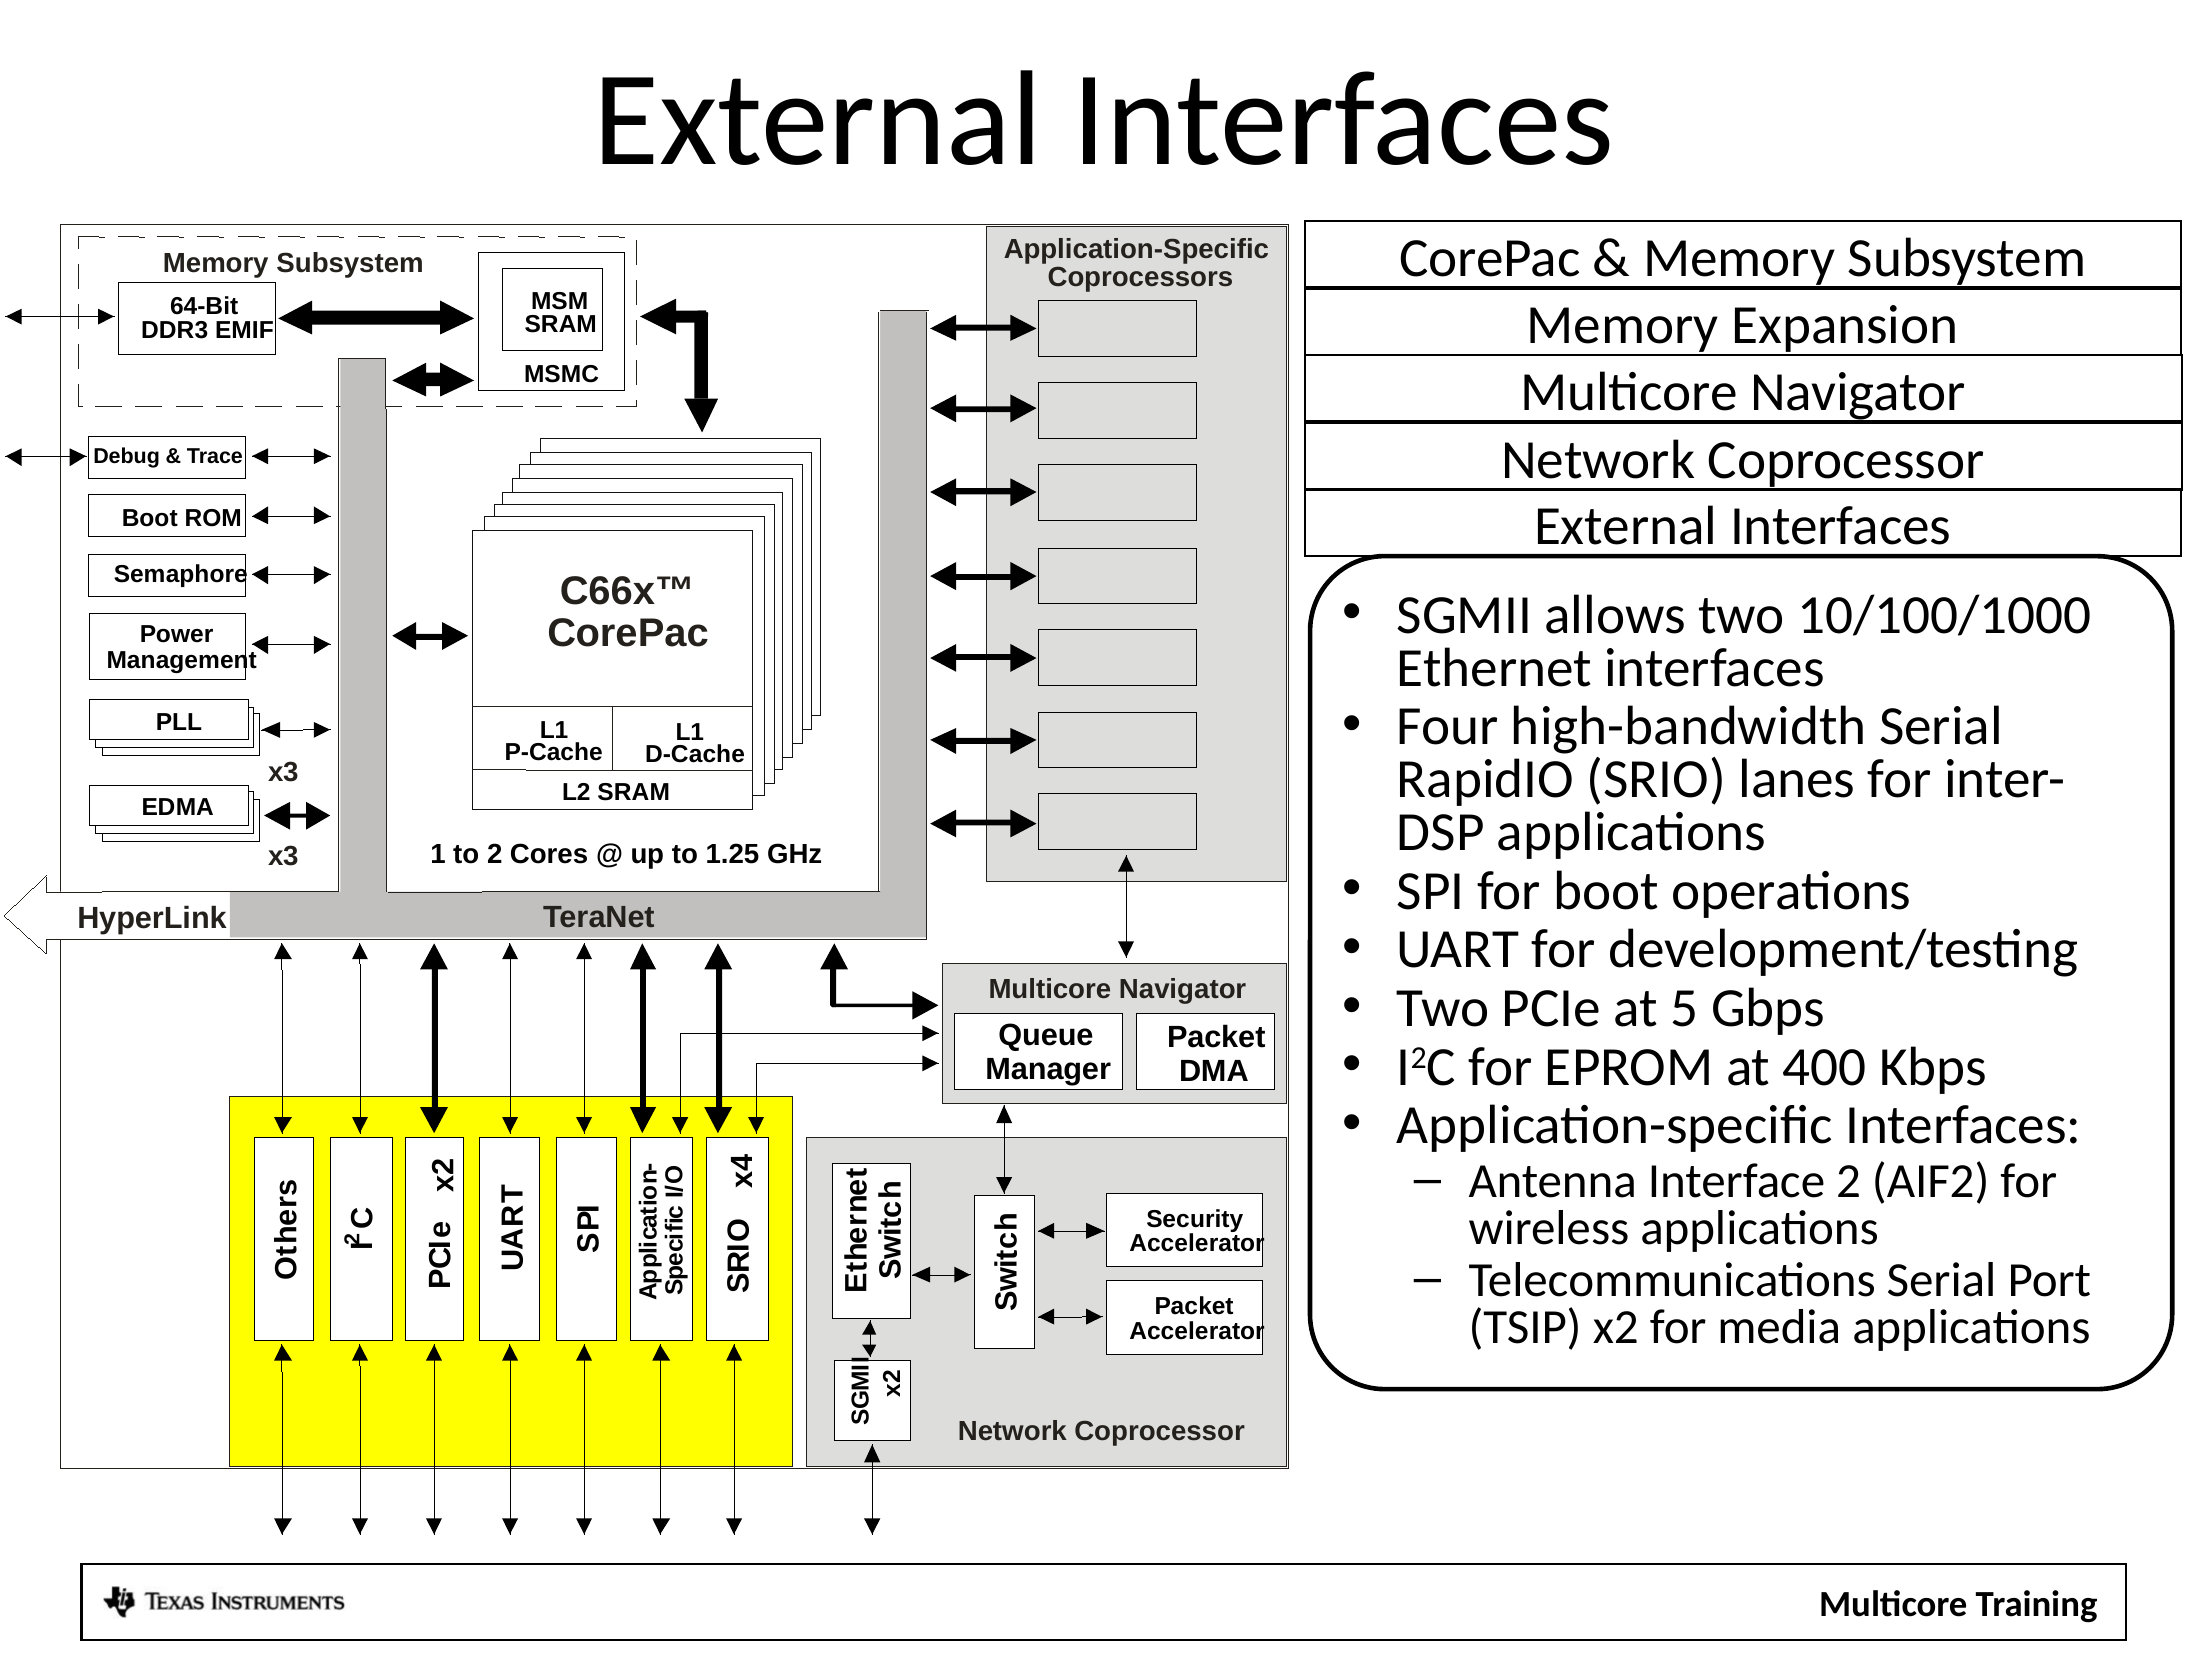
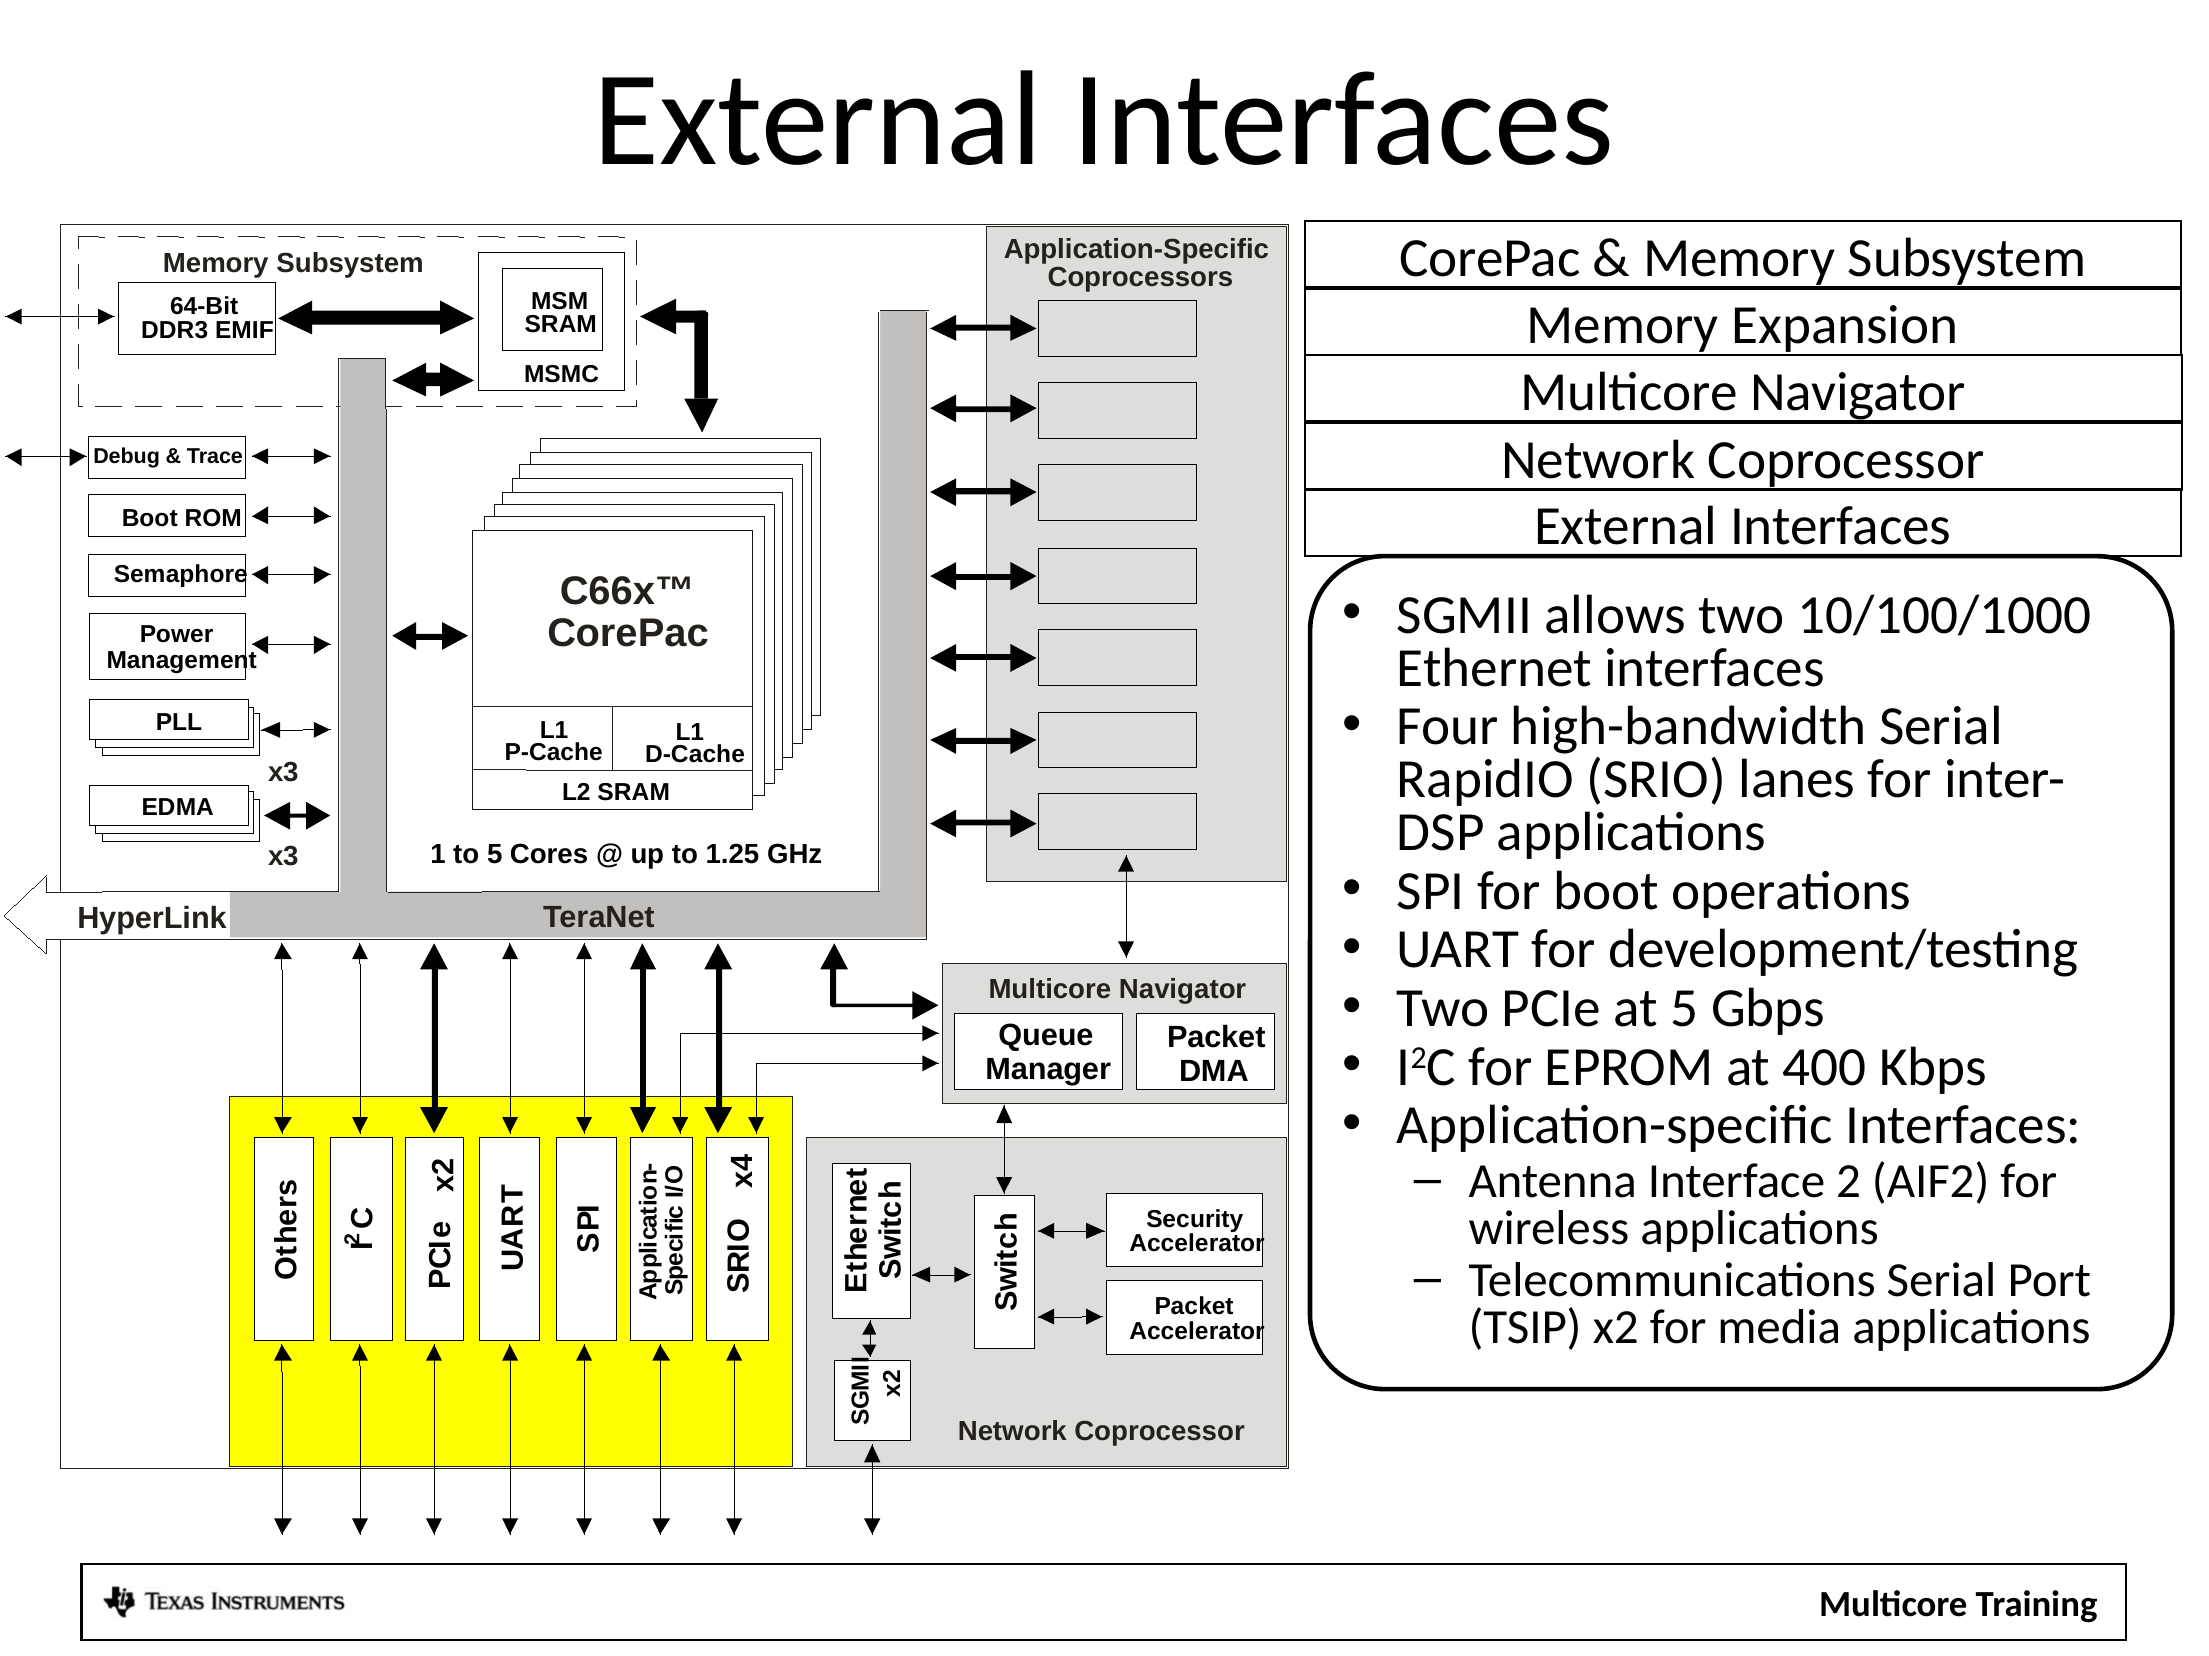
to 2: 2 -> 5 (495, 854)
